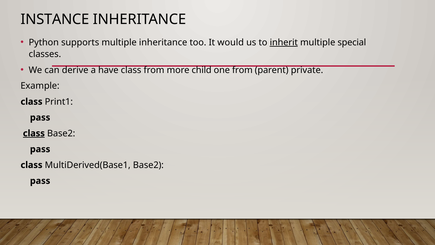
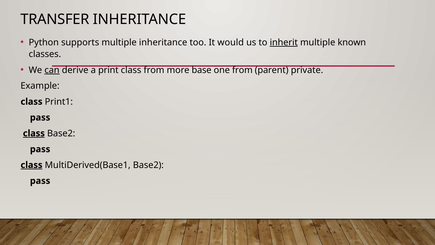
INSTANCE: INSTANCE -> TRANSFER (55, 19)
special: special -> known (352, 42)
can underline: none -> present (52, 70)
have: have -> print (108, 70)
child: child -> base (202, 70)
class underline: none -> present (32, 165)
